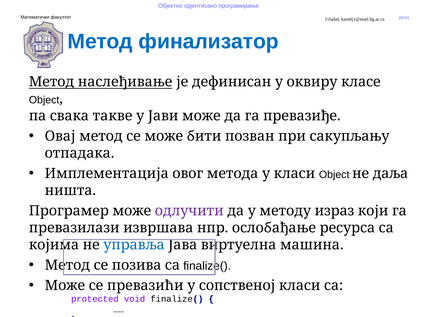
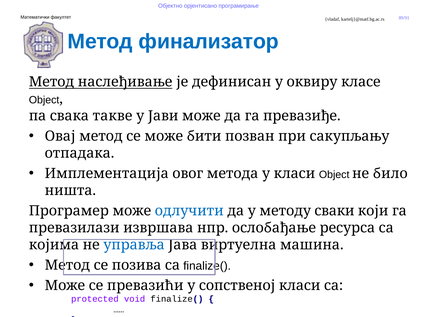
даља: даља -> било (390, 174)
одлучити colour: purple -> blue (189, 211)
израз: израз -> сваки (334, 211)
